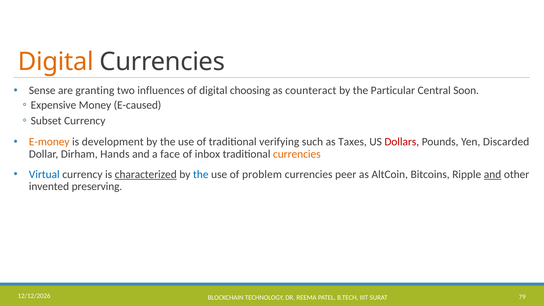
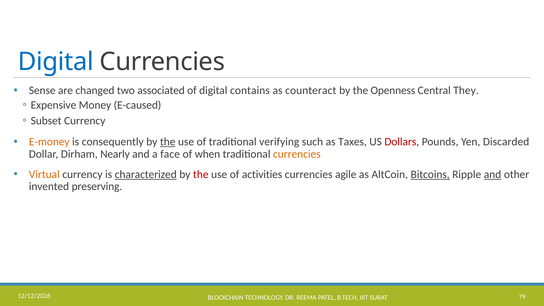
Digital colour: orange -> blue (56, 62)
granting: granting -> changed (95, 90)
influences: influences -> associated (161, 90)
choosing: choosing -> contains (250, 90)
Particular: Particular -> Openness (393, 90)
Soon: Soon -> They (466, 90)
development: development -> consequently (113, 142)
the underline: none -> present (168, 142)
Hands: Hands -> Nearly (115, 154)
inbox: inbox -> when (207, 154)
Virtual colour: blue -> orange (44, 174)
the colour: blue -> red (201, 174)
problem: problem -> activities (262, 174)
peer: peer -> agile (346, 174)
Bitcoins underline: none -> present (430, 174)
